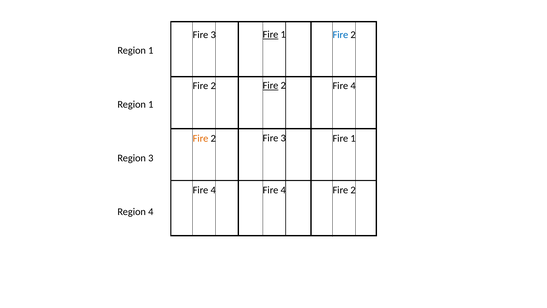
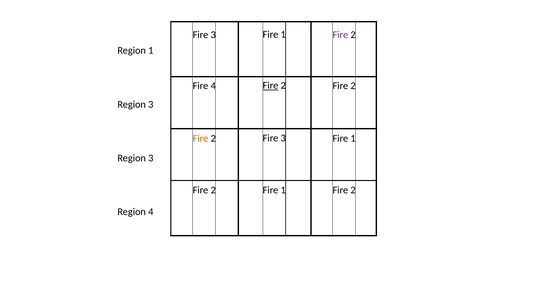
Fire underline: present -> none (271, 34)
Fire colour: blue -> purple (340, 35)
2: 2 -> 4 (213, 86)
4: 4 -> 2 (353, 86)
1: 1 -> 3 (151, 104)
4: 4 -> 1 (283, 190)
4: 4 -> 2 (213, 190)
